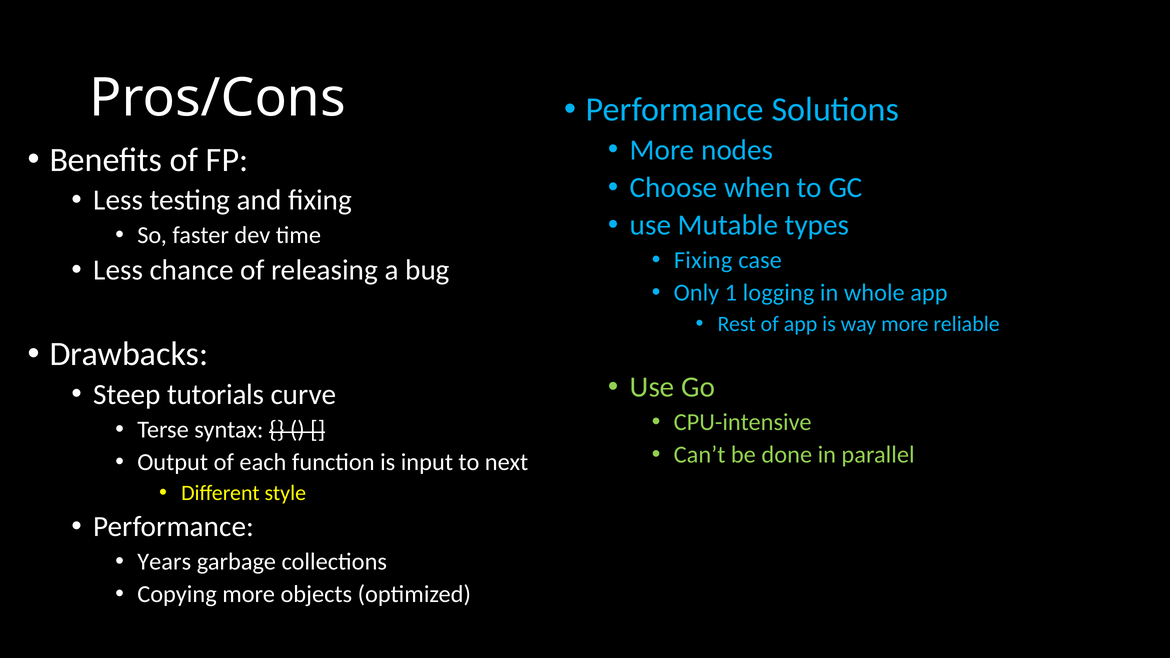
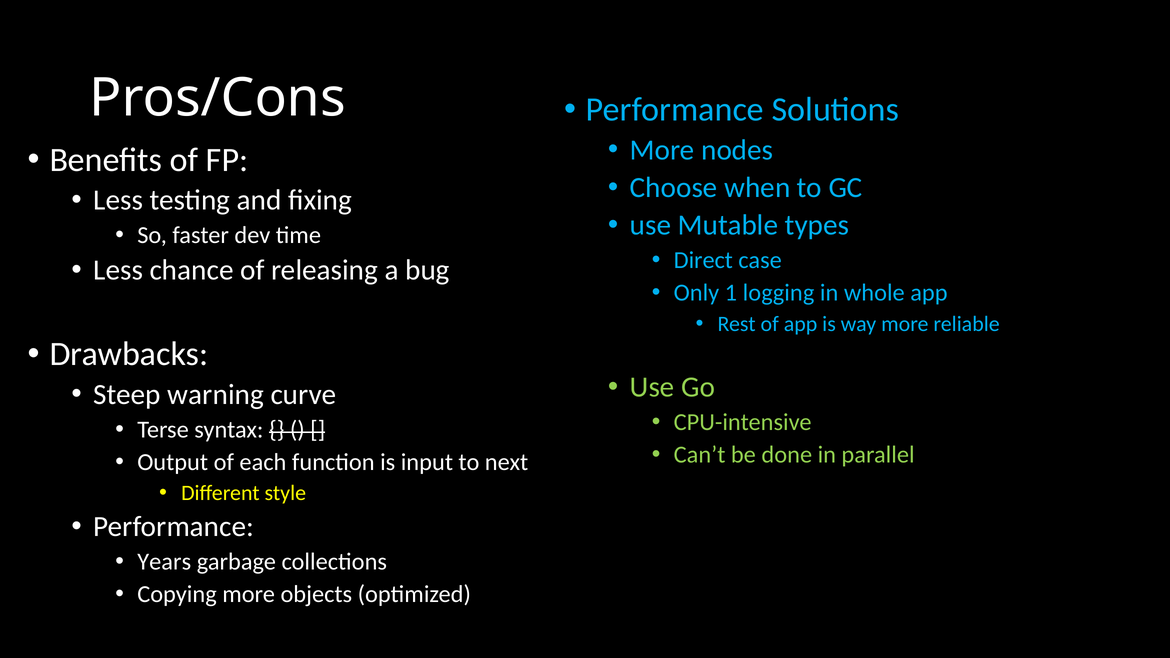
Fixing: Fixing -> Direct (703, 260)
tutorials: tutorials -> warning (216, 395)
